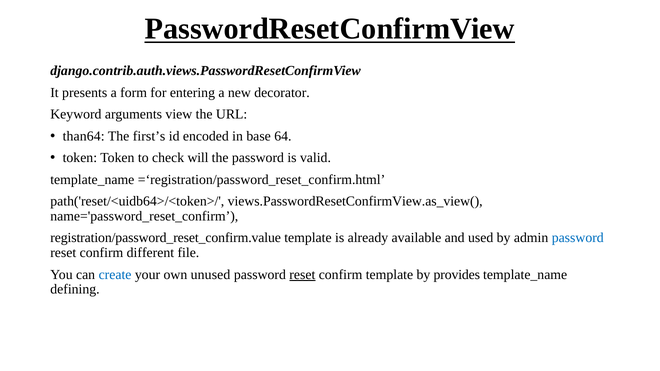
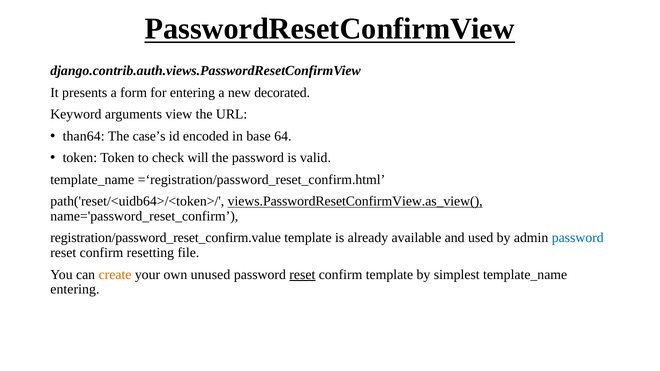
decorator: decorator -> decorated (282, 93)
first’s: first’s -> case’s (149, 136)
views.PasswordResetConfirmView.as_view( underline: none -> present (355, 201)
different: different -> resetting (150, 253)
create colour: blue -> orange (115, 275)
provides: provides -> simplest (457, 275)
defining: defining -> entering (75, 290)
